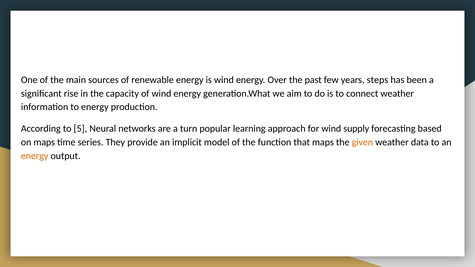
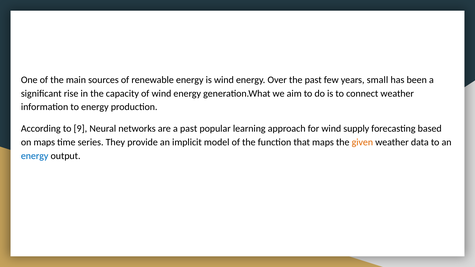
steps: steps -> small (377, 80)
5: 5 -> 9 (80, 129)
a turn: turn -> past (189, 129)
energy colour: orange -> blue (35, 156)
